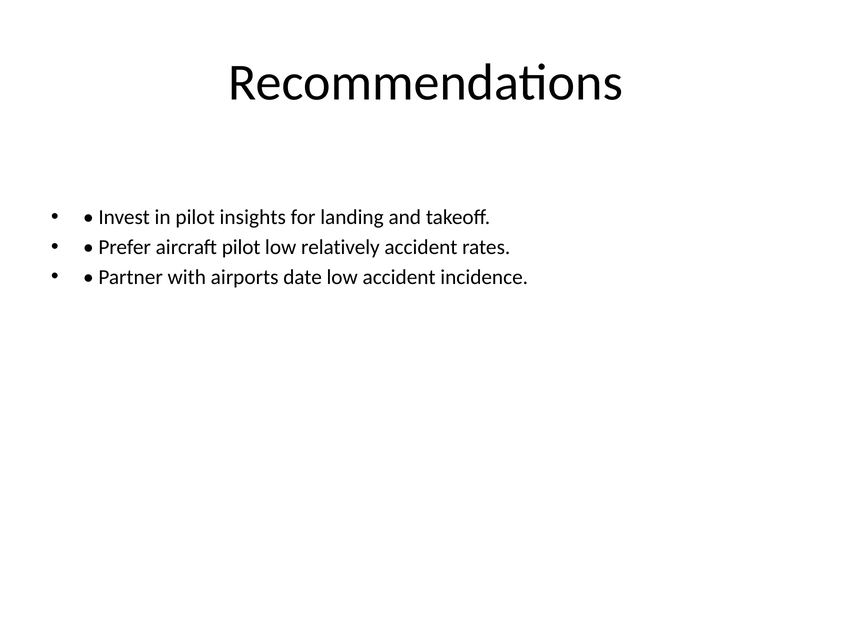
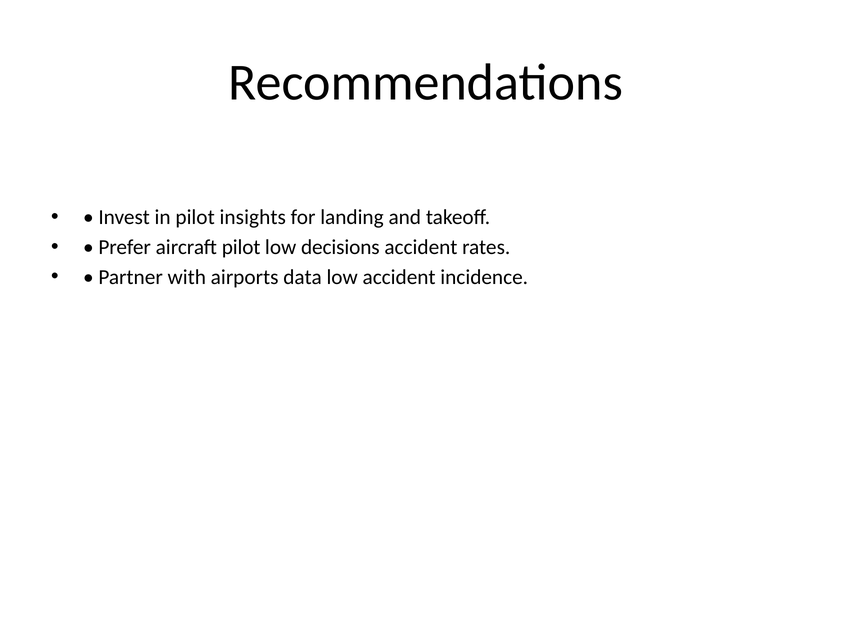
relatively: relatively -> decisions (340, 247)
date: date -> data (303, 277)
